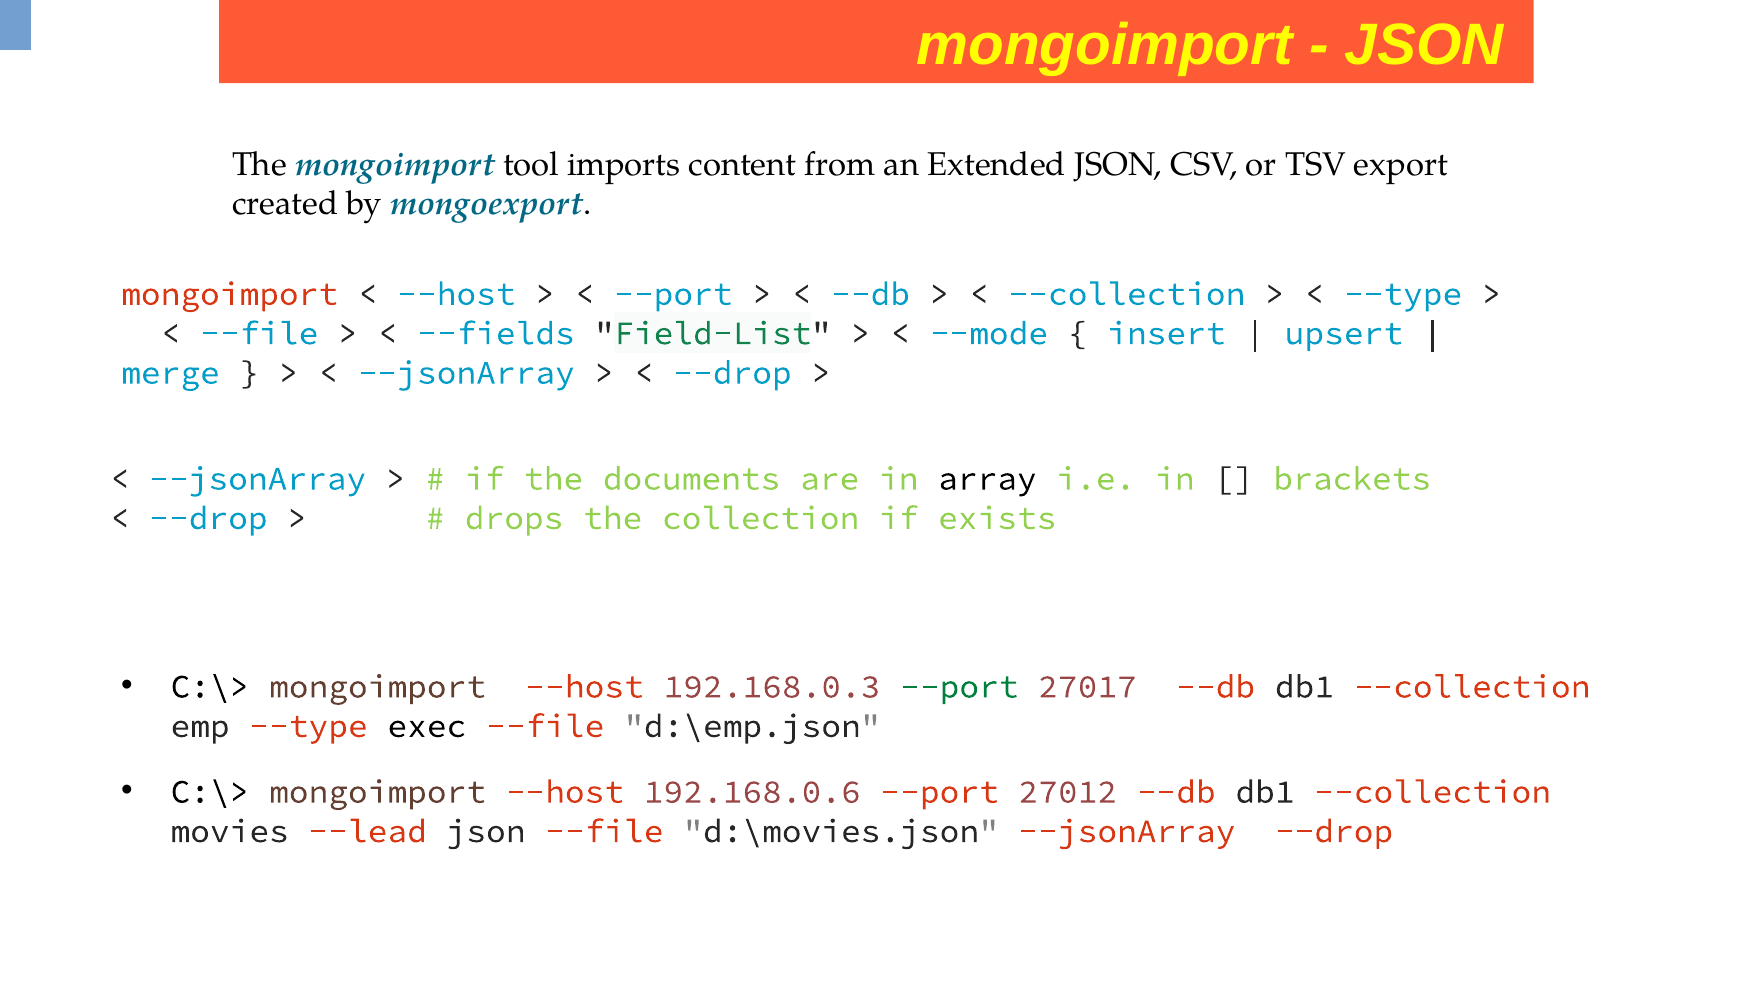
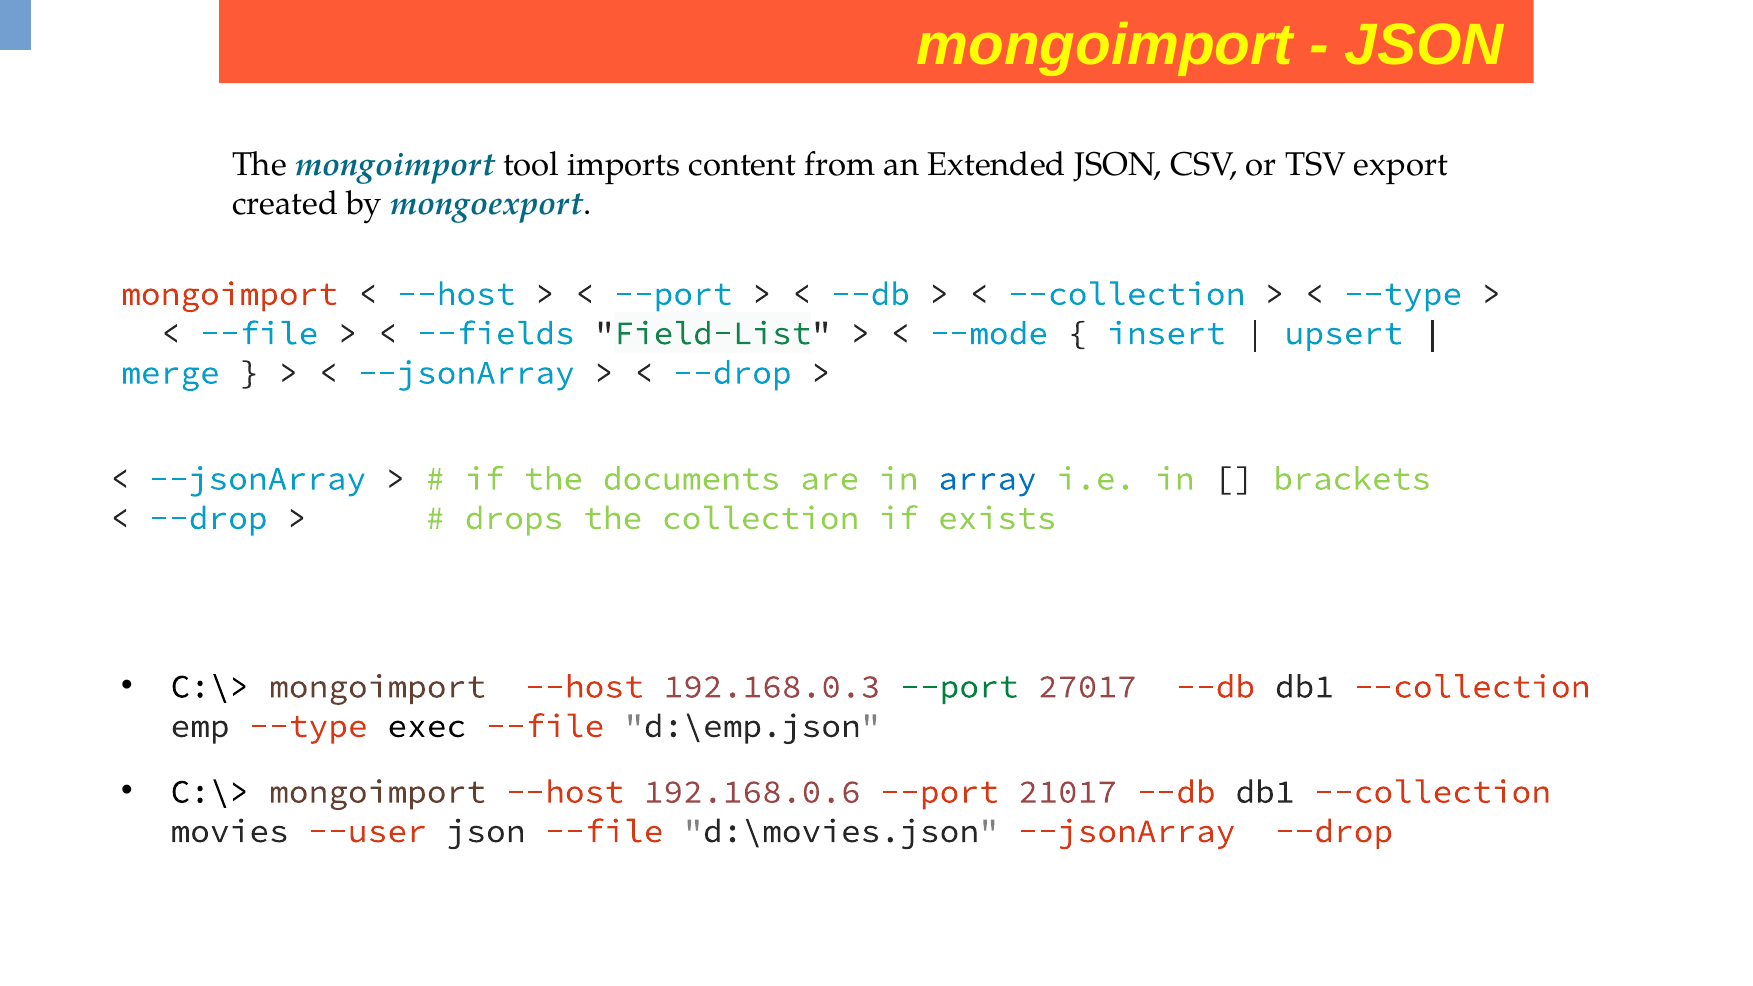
array colour: black -> blue (987, 479)
27012: 27012 -> 21017 (1068, 792)
--lead: --lead -> --user (368, 831)
